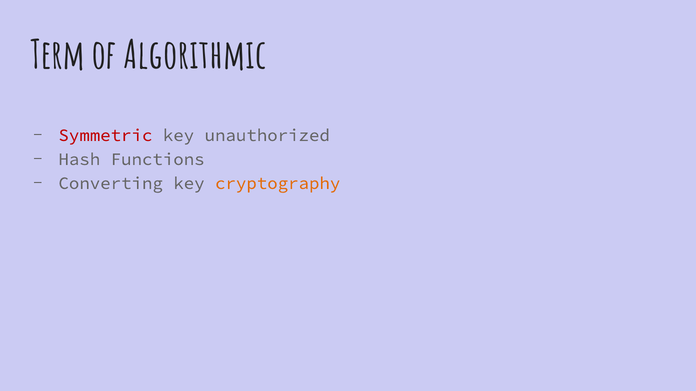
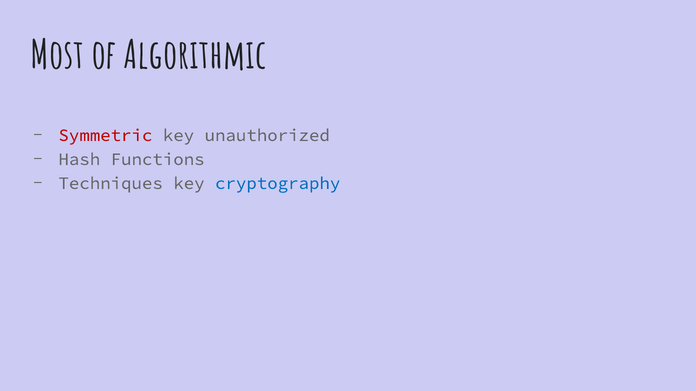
Term: Term -> Most (57, 56)
Converting: Converting -> Techniques (111, 183)
cryptography colour: orange -> blue (278, 183)
